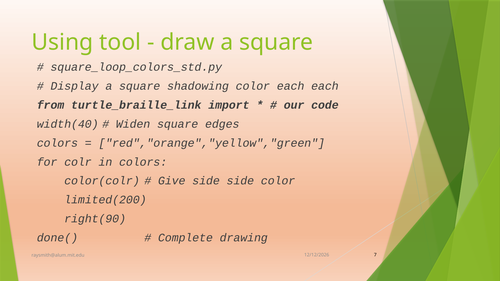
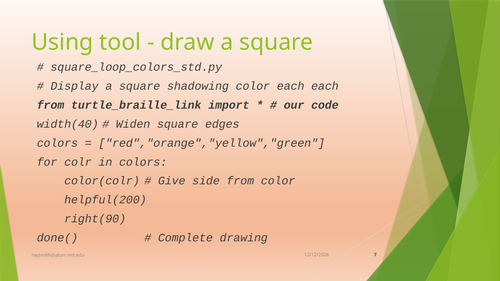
side side: side -> from (240, 181)
limited(200: limited(200 -> helpful(200 (105, 200)
